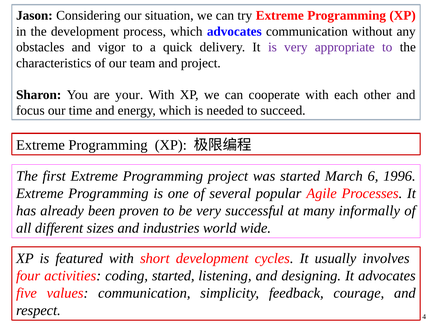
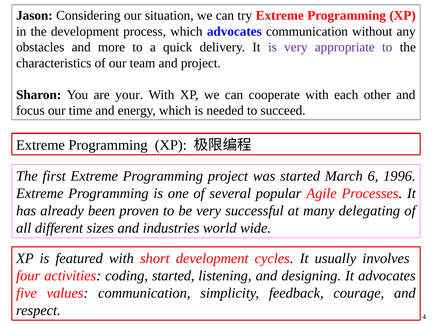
vigor: vigor -> more (112, 47)
informally: informally -> delegating (369, 211)
